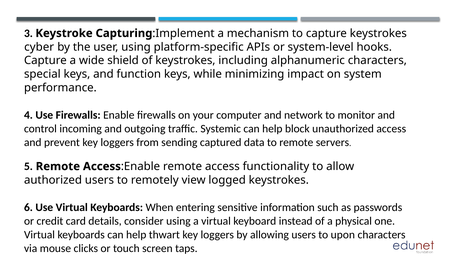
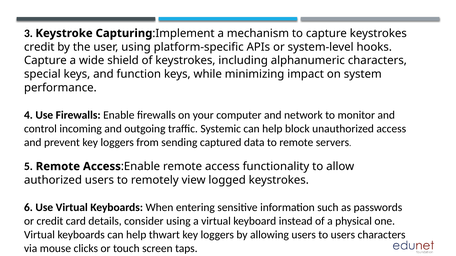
cyber: cyber -> credit (39, 47)
to upon: upon -> users (343, 235)
